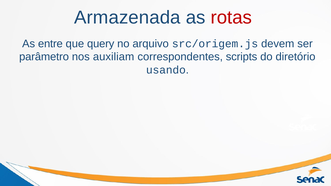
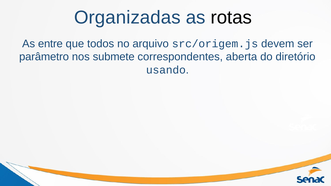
Armazenada: Armazenada -> Organizadas (127, 18)
rotas colour: red -> black (231, 18)
query: query -> todos (101, 44)
auxiliam: auxiliam -> submete (114, 57)
scripts: scripts -> aberta (242, 57)
